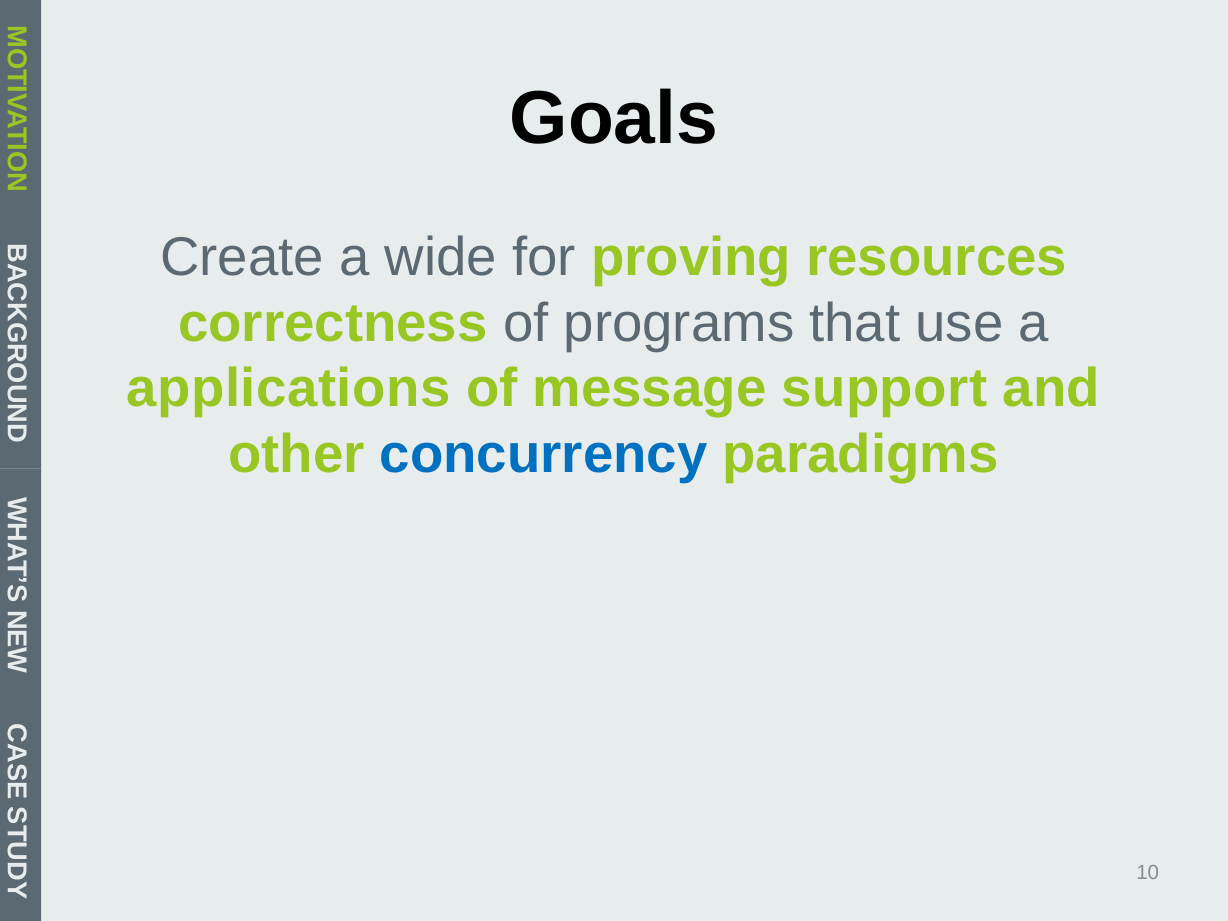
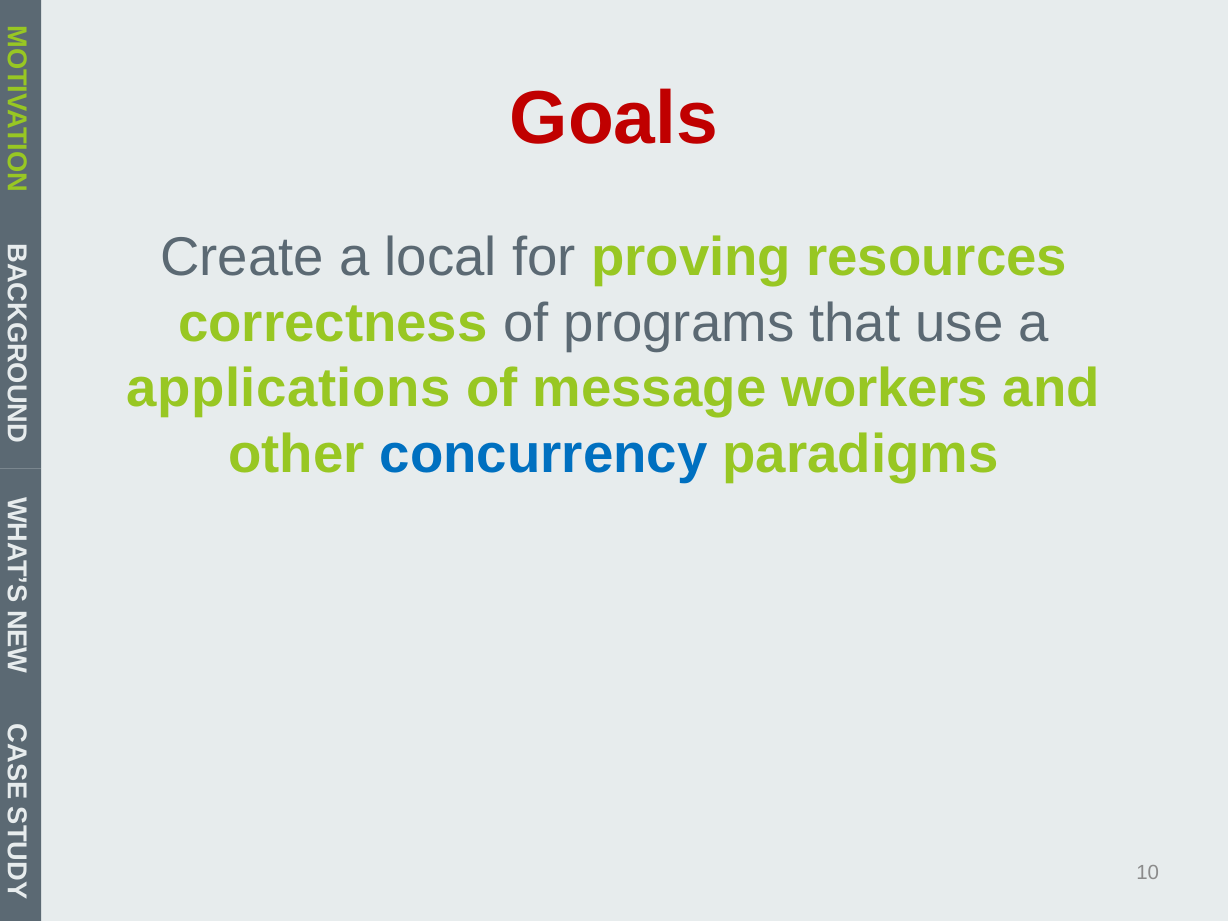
Goals colour: black -> red (614, 119)
wide: wide -> local (441, 258)
support: support -> workers (885, 389)
